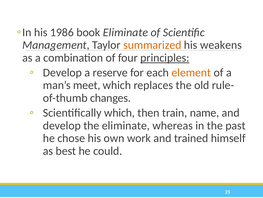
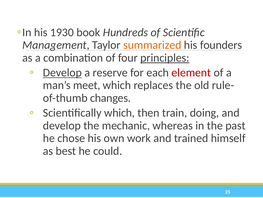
1986: 1986 -> 1930 (62, 32)
book Eliminate: Eliminate -> Hundreds (126, 32)
weakens: weakens -> founders (221, 45)
Develop underline: none -> present (62, 72)
element colour: orange -> red (191, 72)
name: name -> doing (204, 112)
the eliminate: eliminate -> mechanic (126, 125)
